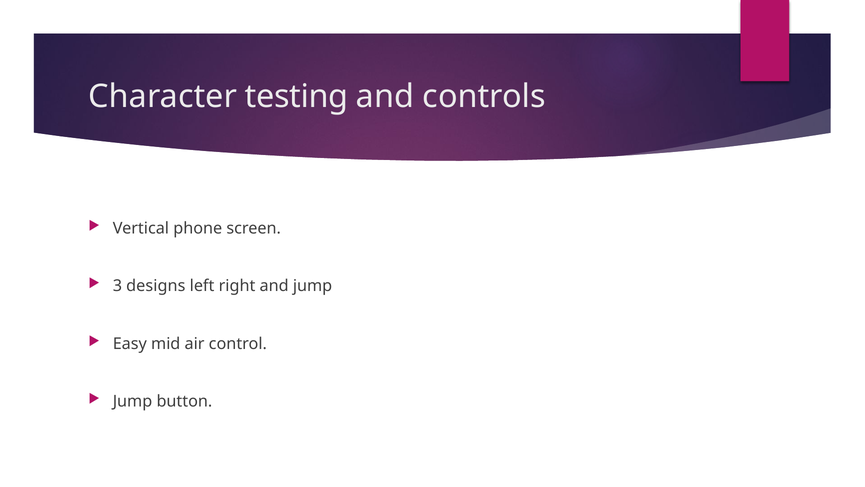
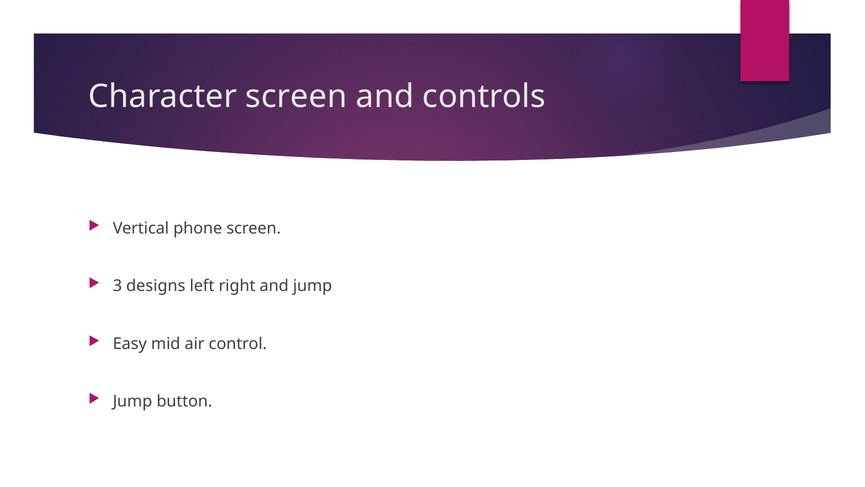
Character testing: testing -> screen (296, 96)
